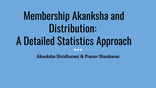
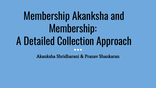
Distribution: Distribution -> Membership (73, 29)
Statistics: Statistics -> Collection (76, 41)
